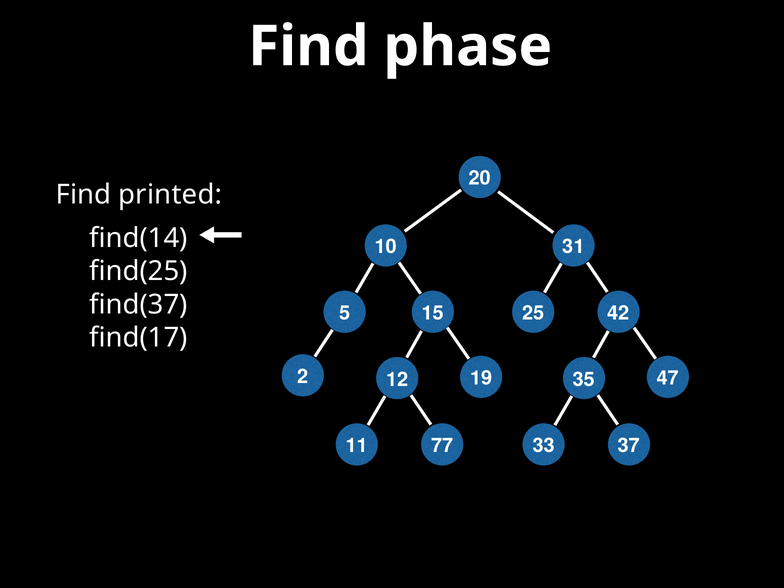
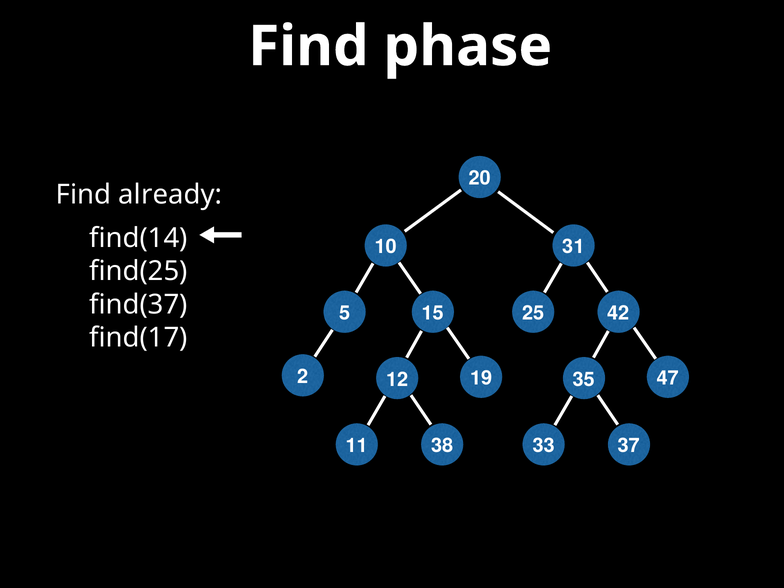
printed: printed -> already (170, 195)
77: 77 -> 38 (442, 446)
